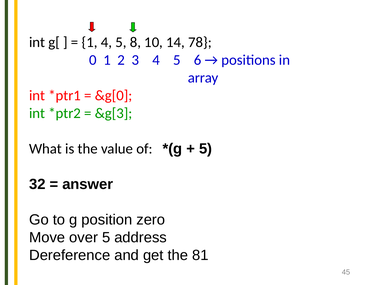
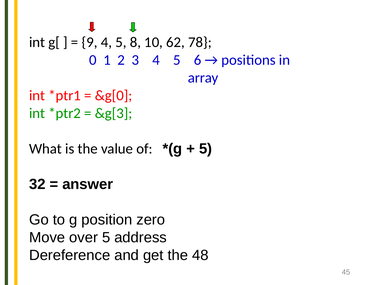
1: 1 -> 9 (90, 42)
14: 14 -> 62 (176, 42)
81: 81 -> 48 (200, 255)
